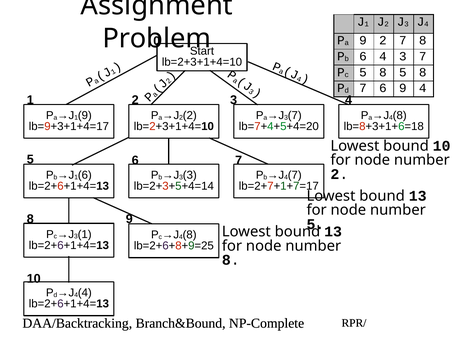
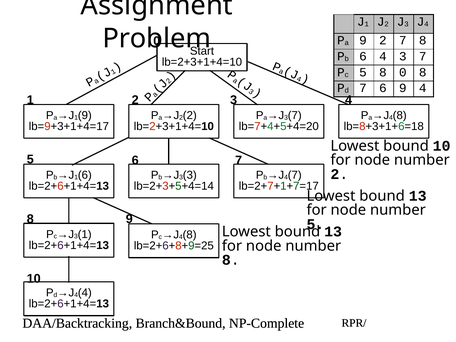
8 5: 5 -> 0 (403, 72)
